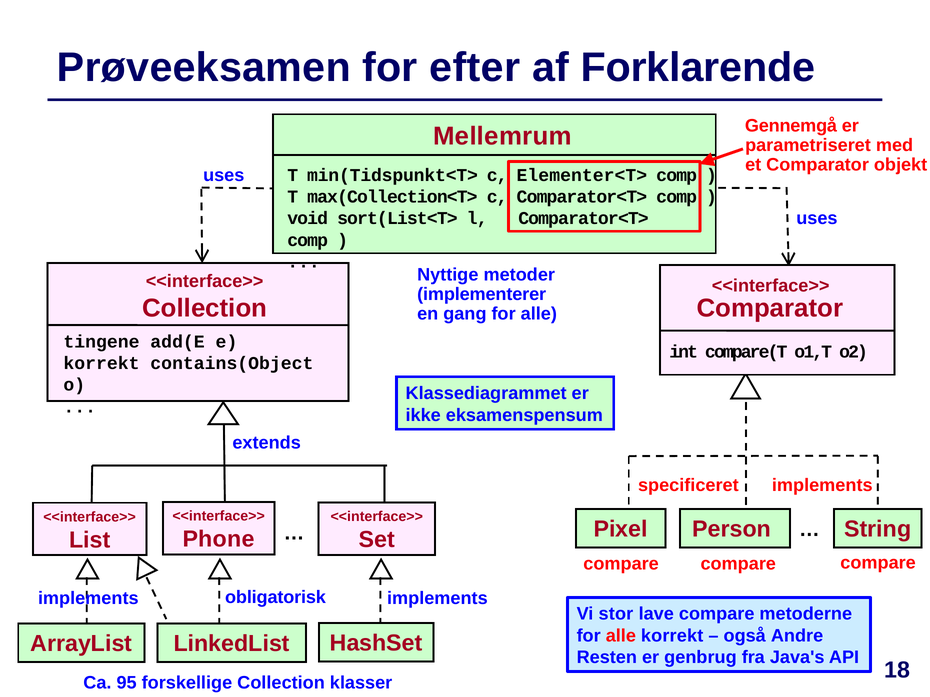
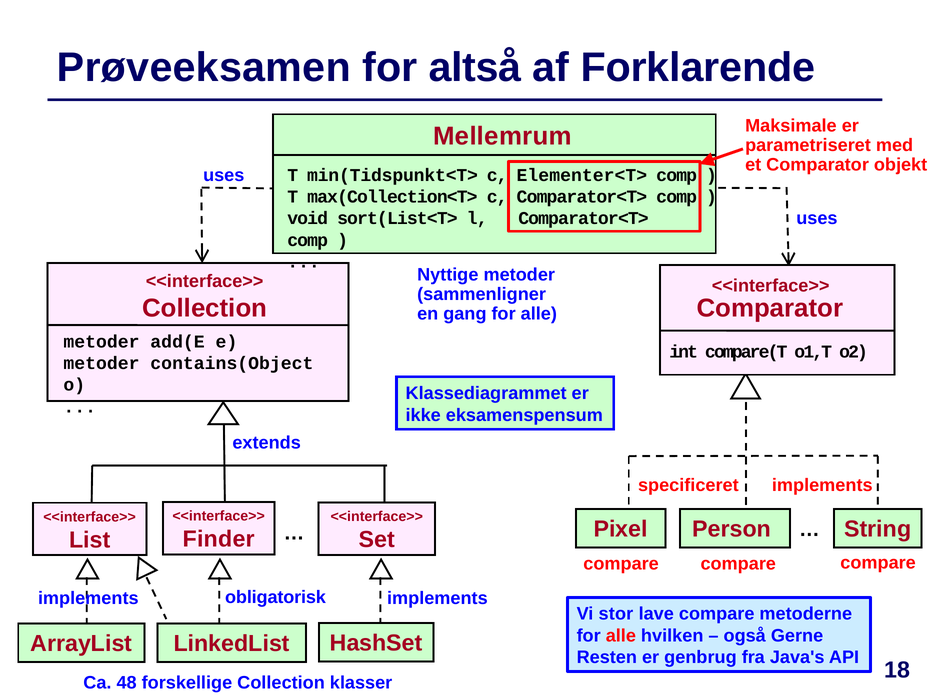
efter: efter -> altså (475, 68)
Gennemgå: Gennemgå -> Maksimale (791, 126)
implementerer: implementerer -> sammenligner (482, 295)
tingene: tingene -> metoder (101, 342)
korrekt: korrekt -> metoder (101, 364)
Phone: Phone -> Finder (219, 540)
alle korrekt: korrekt -> hvilken (672, 636)
Andre: Andre -> Gerne (797, 636)
95: 95 -> 48 (127, 683)
